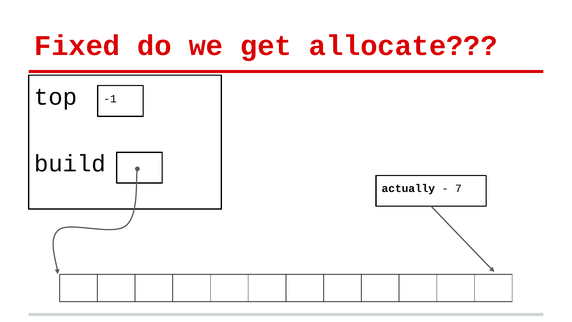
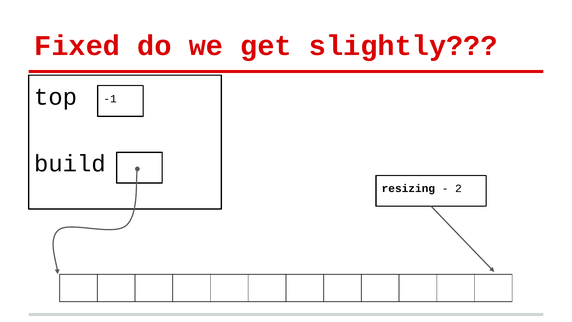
allocate: allocate -> slightly (403, 46)
actually: actually -> resizing (408, 189)
7: 7 -> 2 (458, 189)
